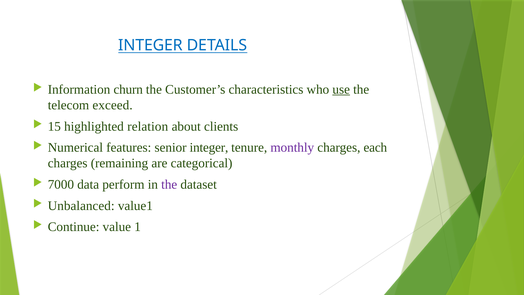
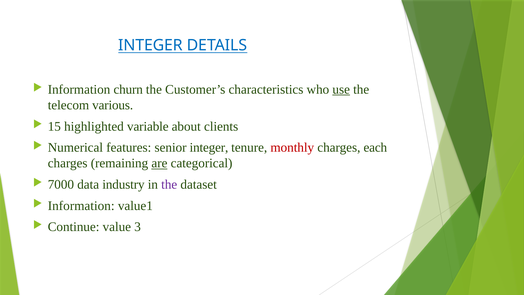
exceed: exceed -> various (113, 105)
relation: relation -> variable (148, 126)
monthly colour: purple -> red (292, 147)
are underline: none -> present (159, 163)
perform: perform -> industry (123, 184)
Unbalanced: Unbalanced -> Information (81, 206)
1: 1 -> 3 (138, 227)
